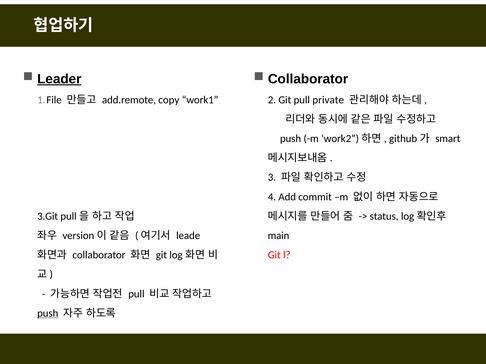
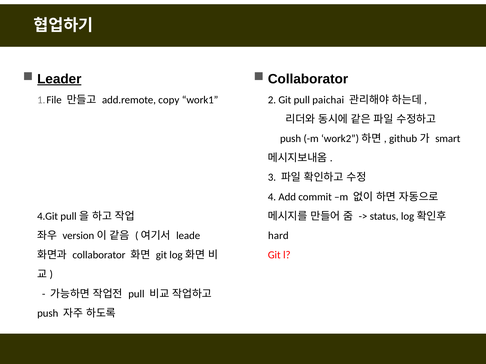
private: private -> paichai (328, 100)
3.Git: 3.Git -> 4.Git (48, 217)
main: main -> hard (278, 236)
push underline: present -> none (48, 314)
